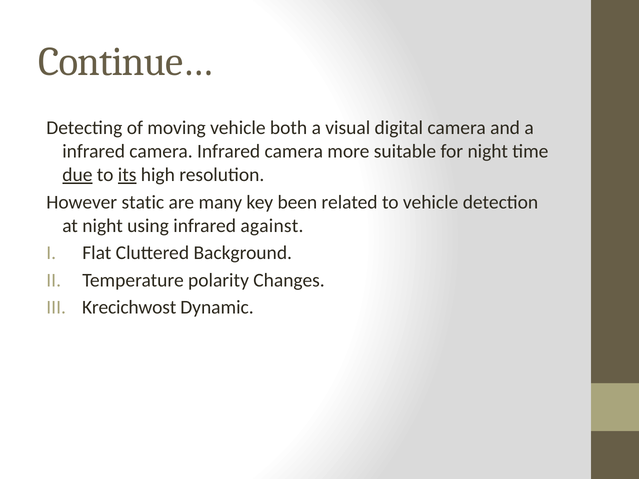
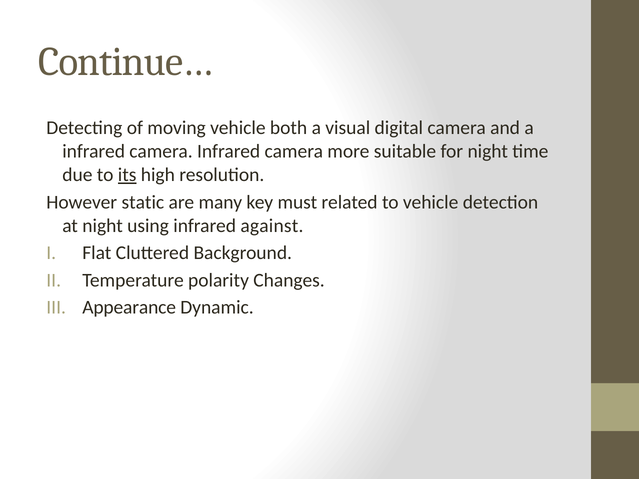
due underline: present -> none (77, 175)
been: been -> must (297, 202)
Krecichwost: Krecichwost -> Appearance (129, 308)
